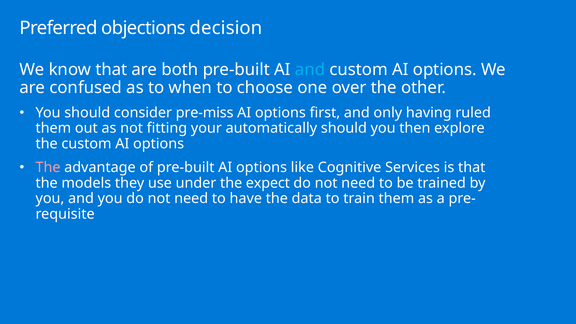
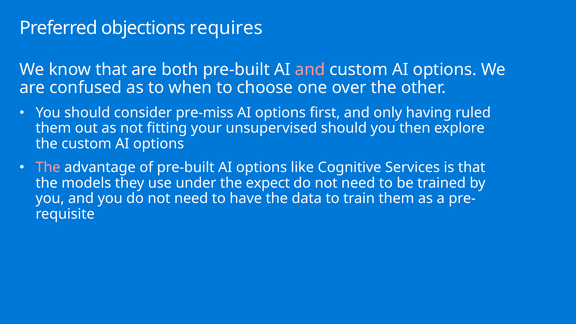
decision: decision -> requires (226, 28)
and colour: light blue -> pink (310, 69)
automatically: automatically -> unsupervised (271, 128)
